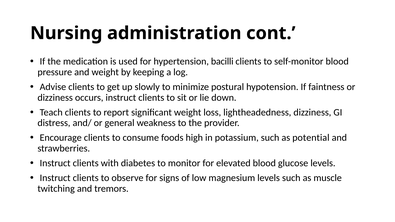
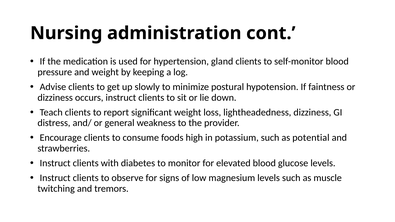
bacilli: bacilli -> gland (222, 62)
